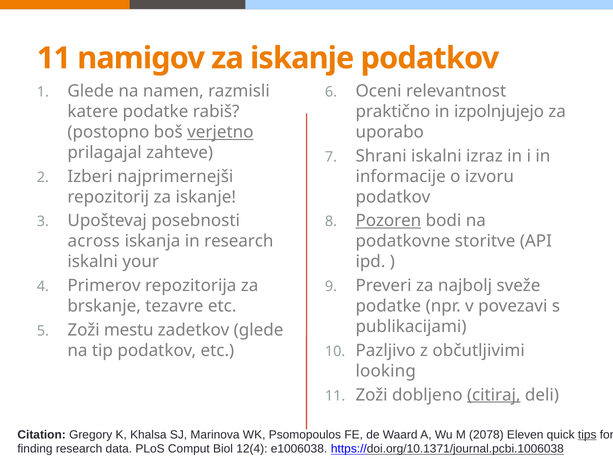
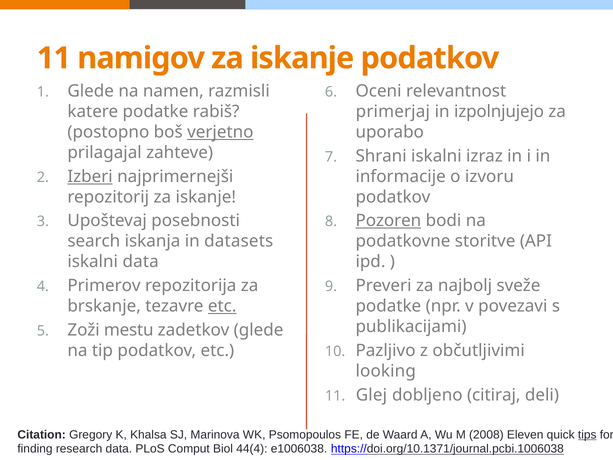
praktično: praktično -> primerjaj (393, 112)
Izberi underline: none -> present (90, 176)
across: across -> search (94, 241)
in research: research -> datasets (239, 241)
iskalni your: your -> data (141, 262)
etc underline: none -> present (222, 306)
11 Zoži: Zoži -> Glej (371, 395)
citiraj underline: present -> none (494, 395)
2078: 2078 -> 2008 (486, 434)
12(4: 12(4 -> 44(4 (252, 449)
